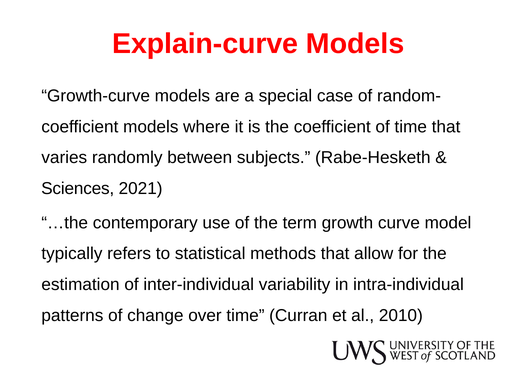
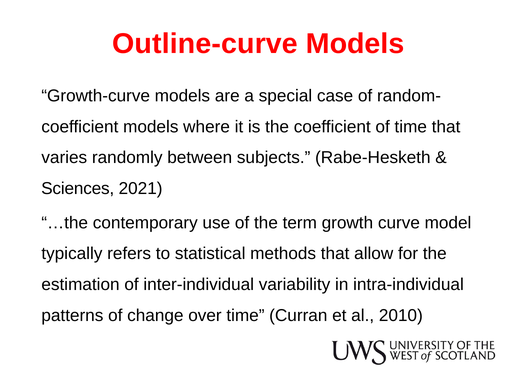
Explain-curve: Explain-curve -> Outline-curve (205, 44)
